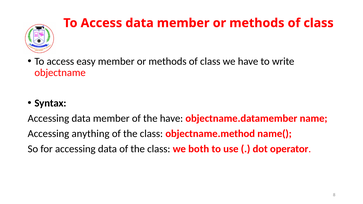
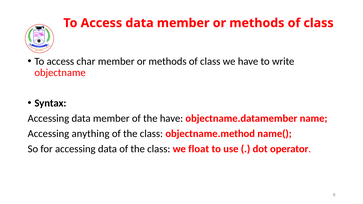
easy: easy -> char (86, 61)
both: both -> float (199, 149)
